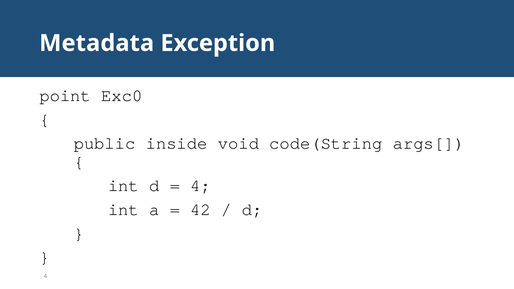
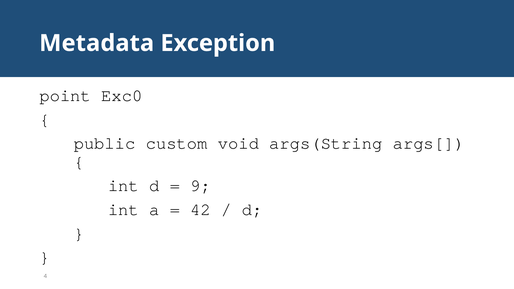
inside: inside -> custom (177, 143)
code(String: code(String -> args(String (326, 143)
4: 4 -> 9 (201, 186)
